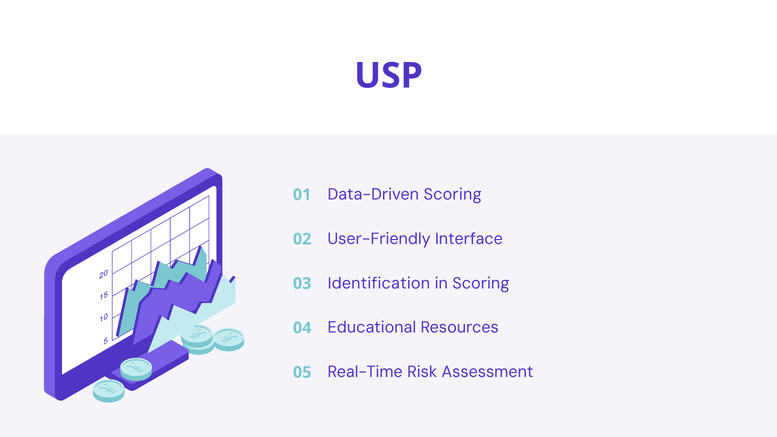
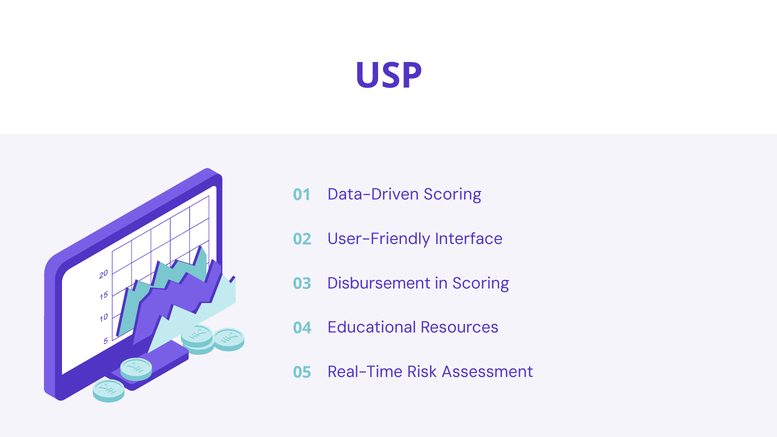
Identification: Identification -> Disbursement (379, 283)
